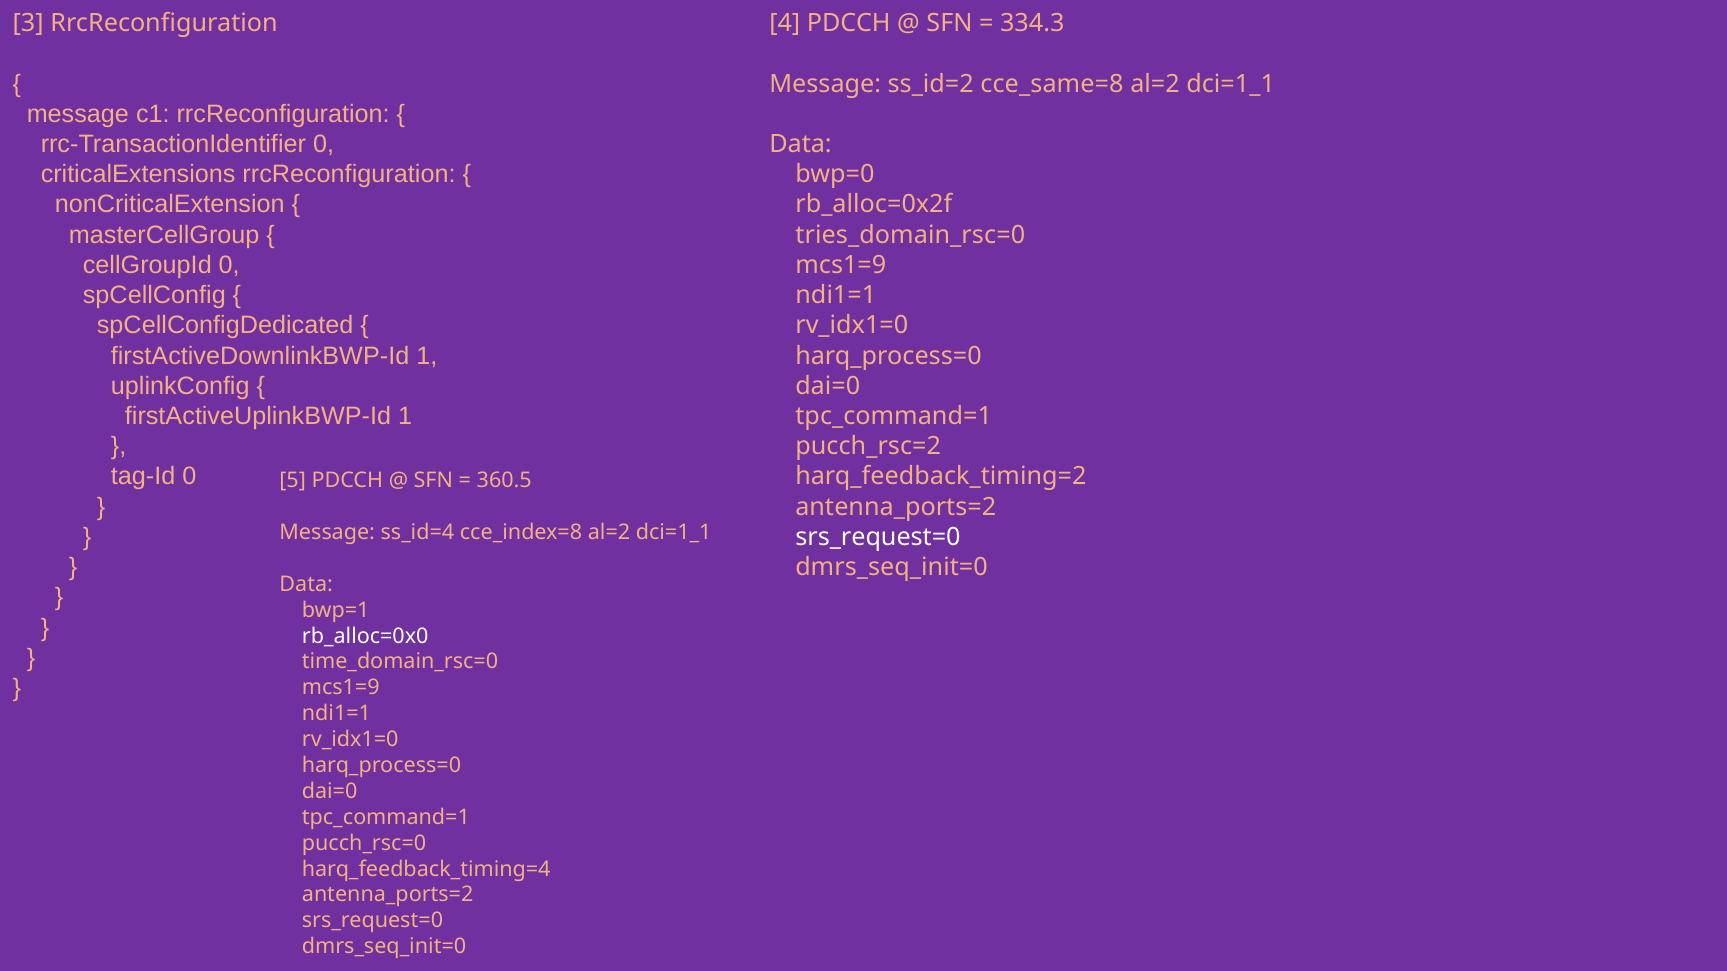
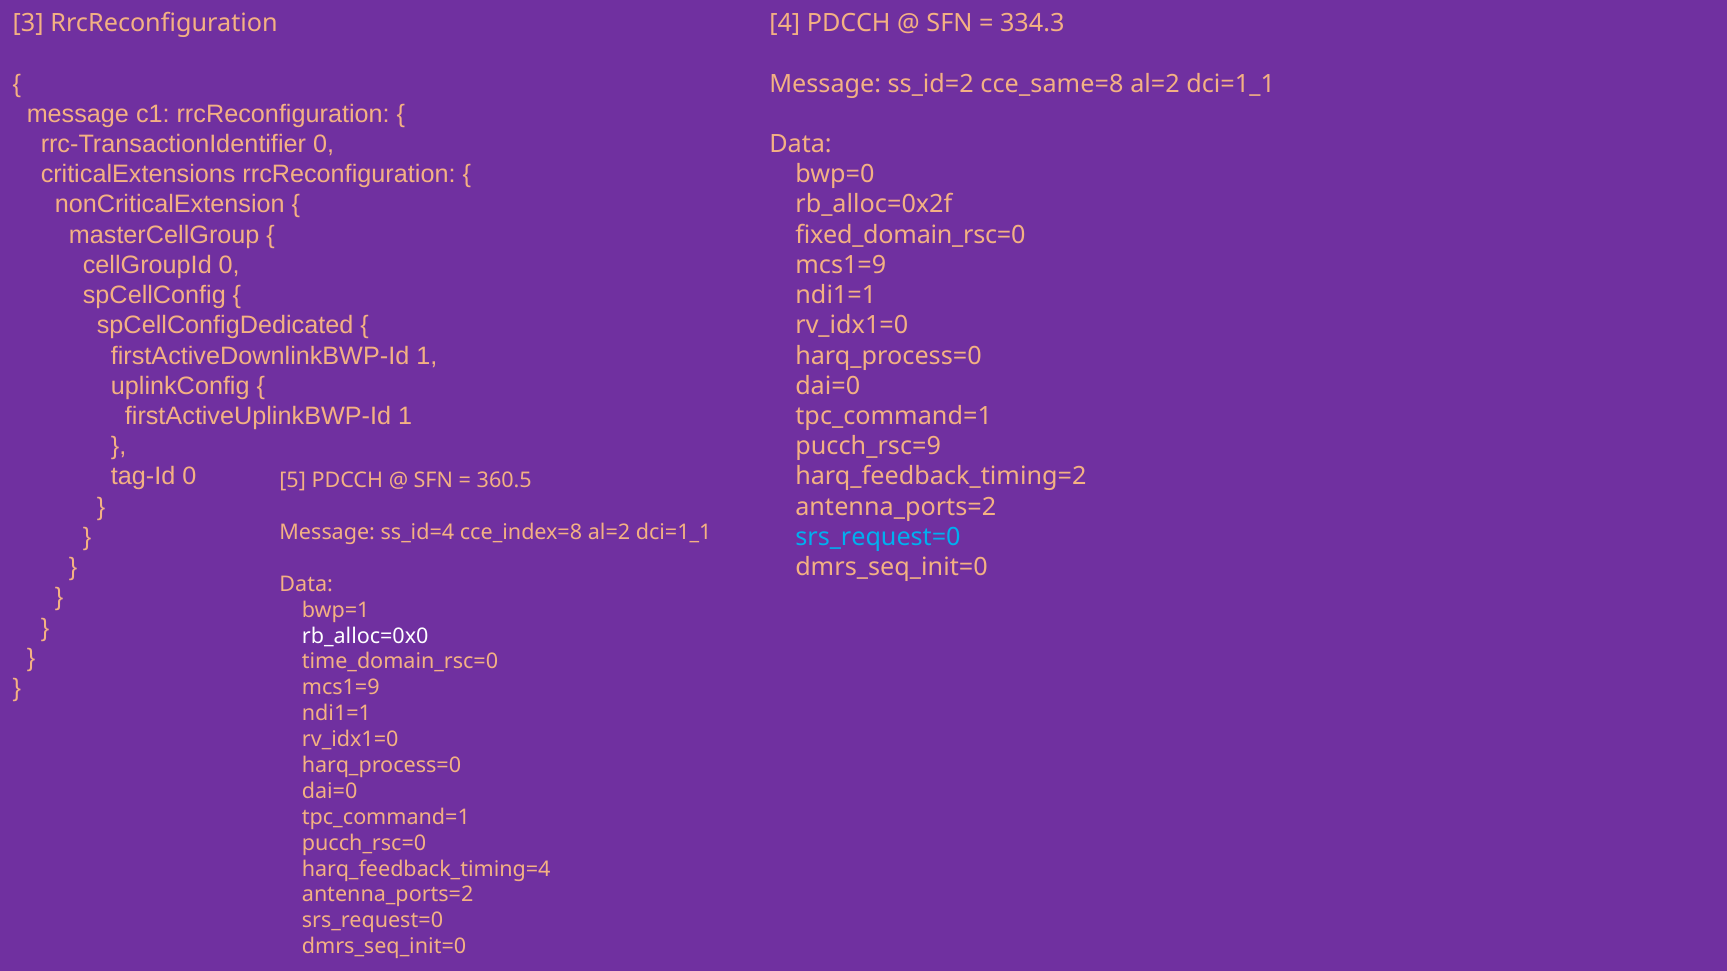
tries_domain_rsc=0: tries_domain_rsc=0 -> fixed_domain_rsc=0 (910, 235)
pucch_rsc=2: pucch_rsc=2 -> pucch_rsc=9 (868, 447)
srs_request=0 colour: white -> light blue (878, 537)
